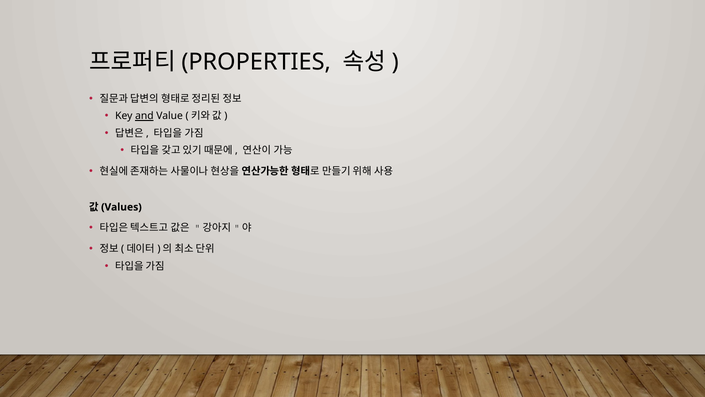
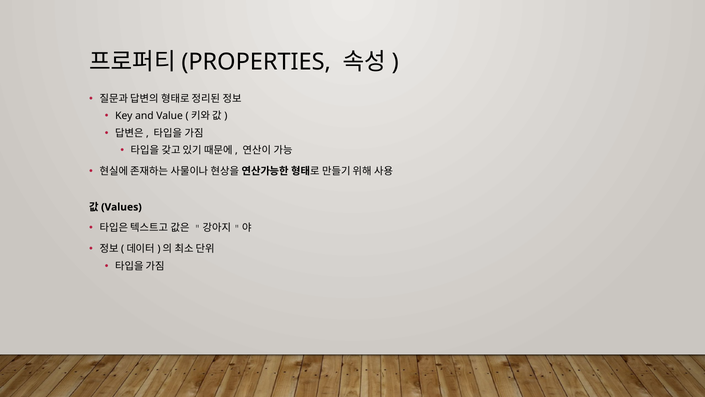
and underline: present -> none (144, 116)
